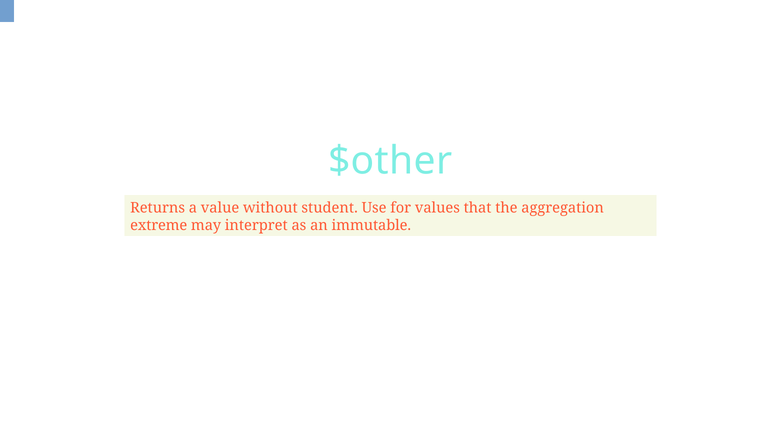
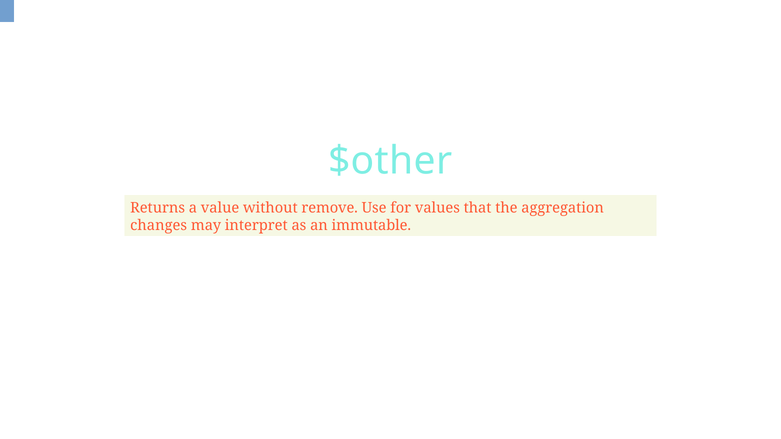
student: student -> remove (330, 208)
extreme: extreme -> changes (159, 225)
